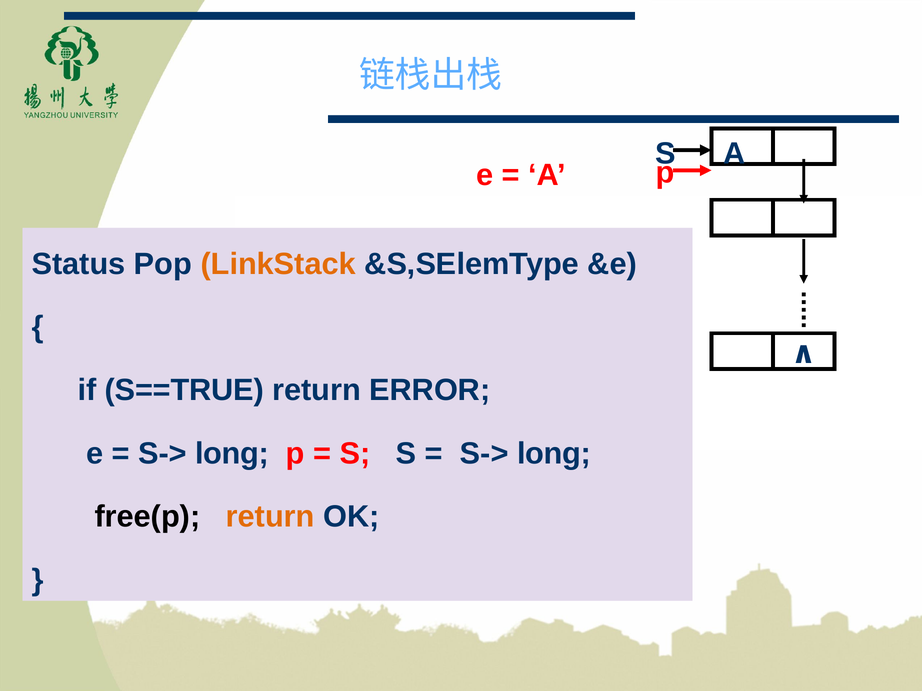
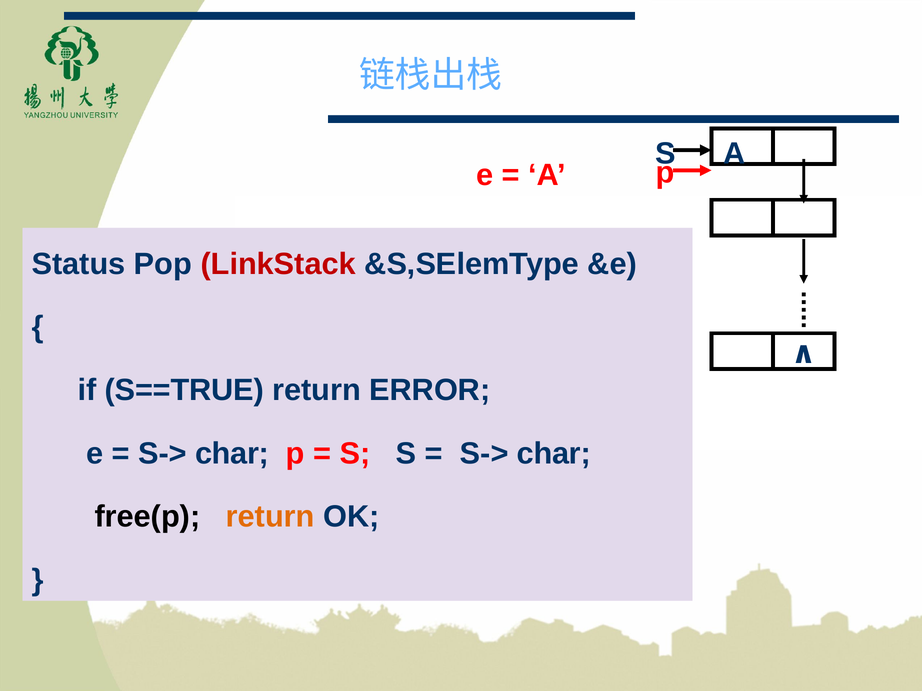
LinkStack colour: orange -> red (278, 264)
long: long -> char (232, 454)
long: long -> char (554, 454)
